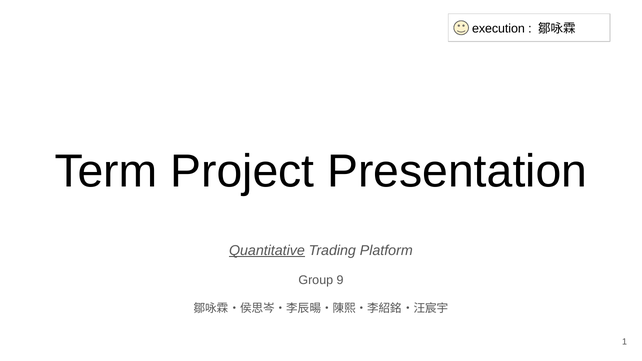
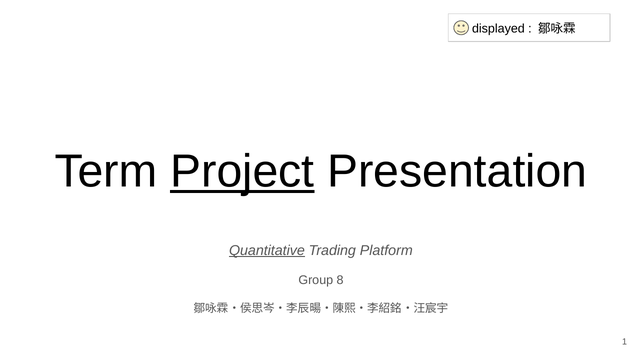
execution: execution -> displayed (498, 29)
Project underline: none -> present (242, 172)
9: 9 -> 8 (340, 280)
